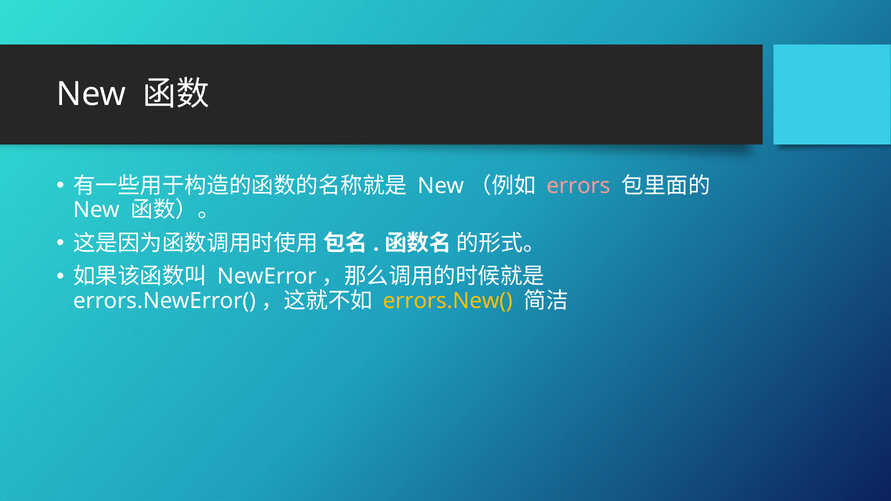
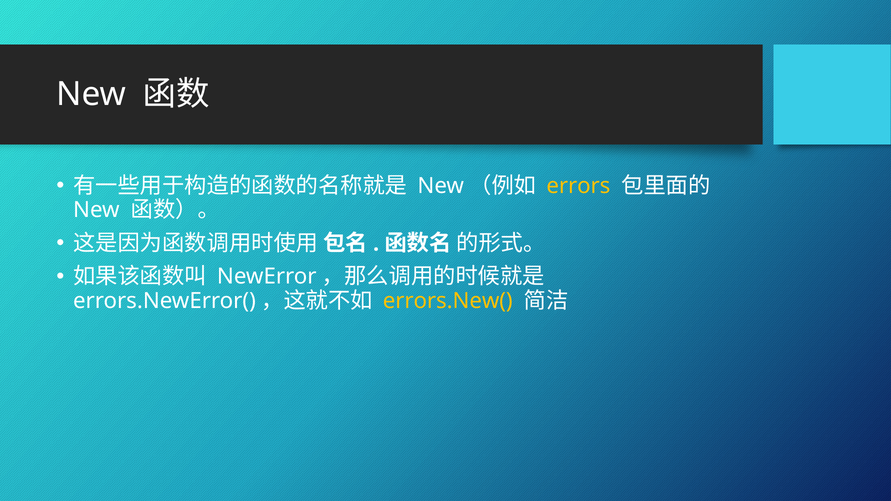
errors colour: pink -> yellow (578, 186)
